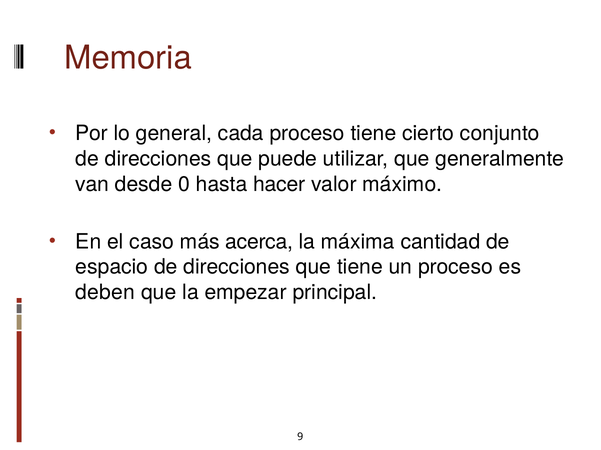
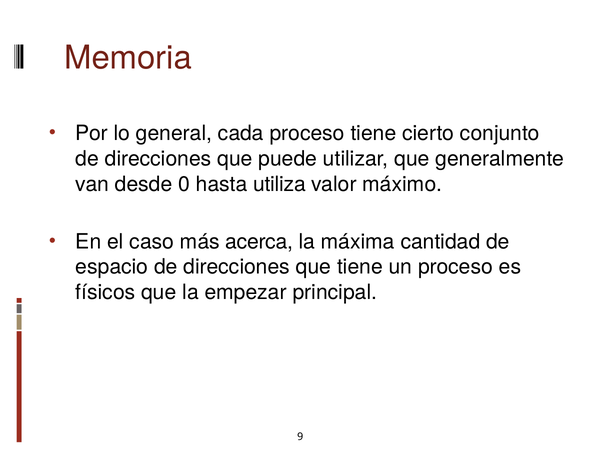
hacer: hacer -> utiliza (279, 184)
deben: deben -> físicos (105, 293)
